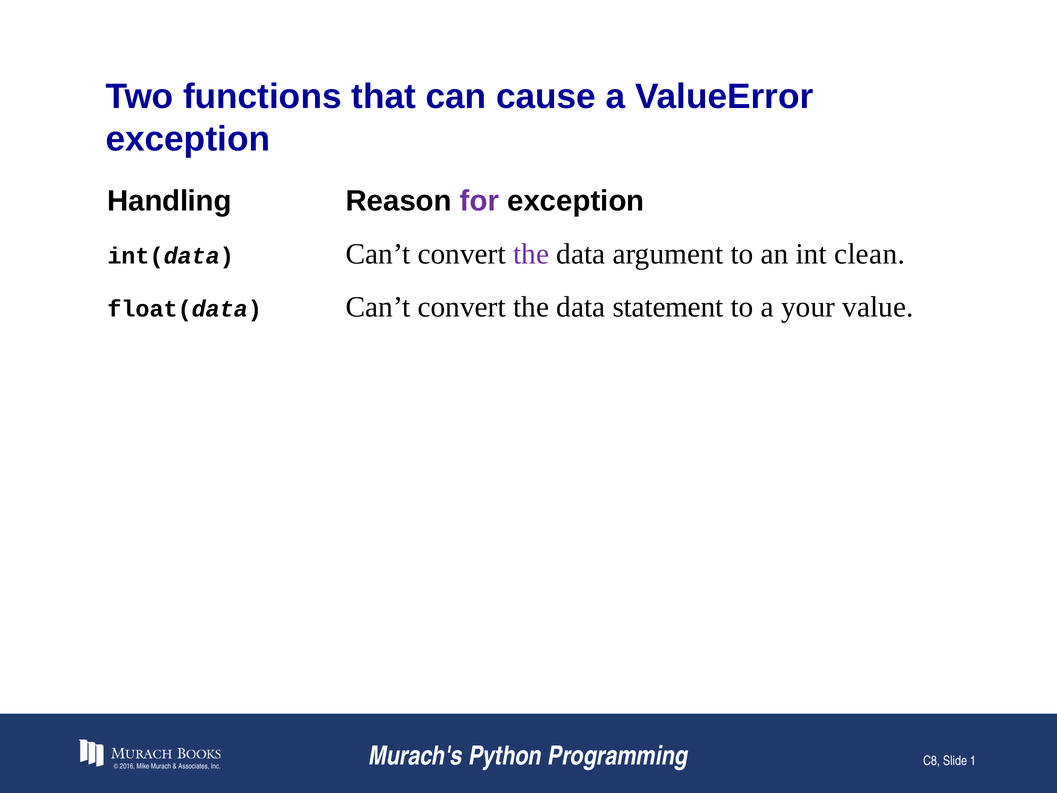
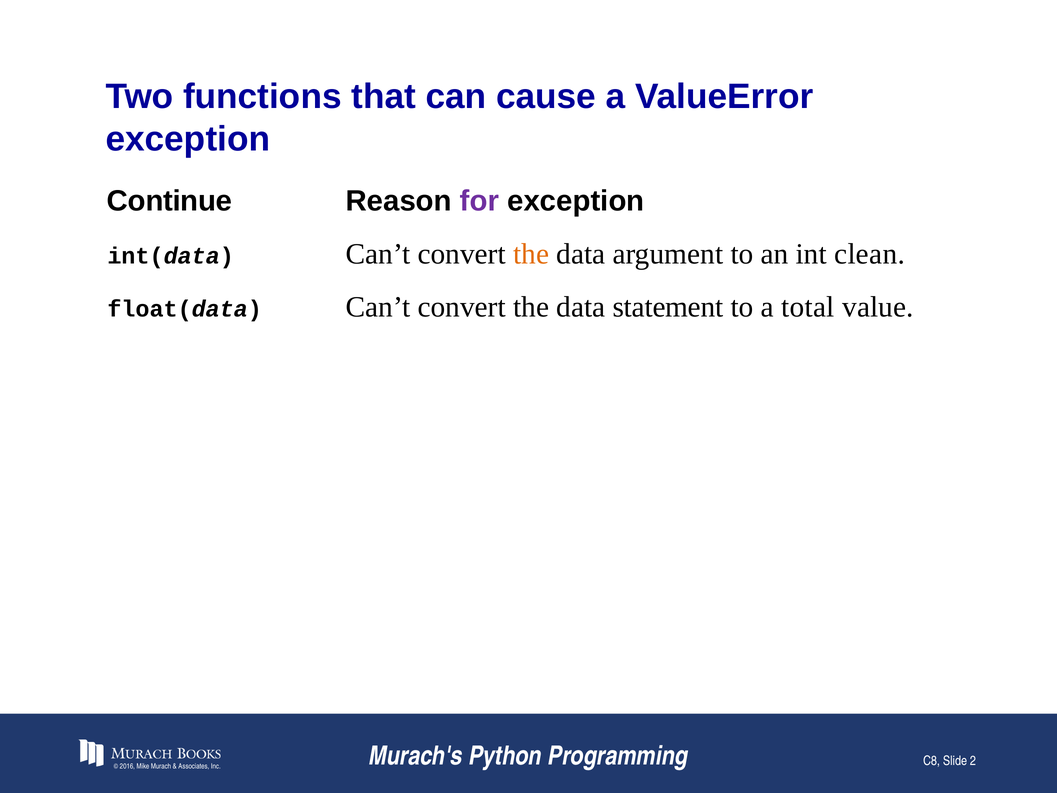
Handling: Handling -> Continue (170, 201)
the colour: purple -> orange (531, 254)
your: your -> total (808, 307)
1: 1 -> 2 (973, 761)
